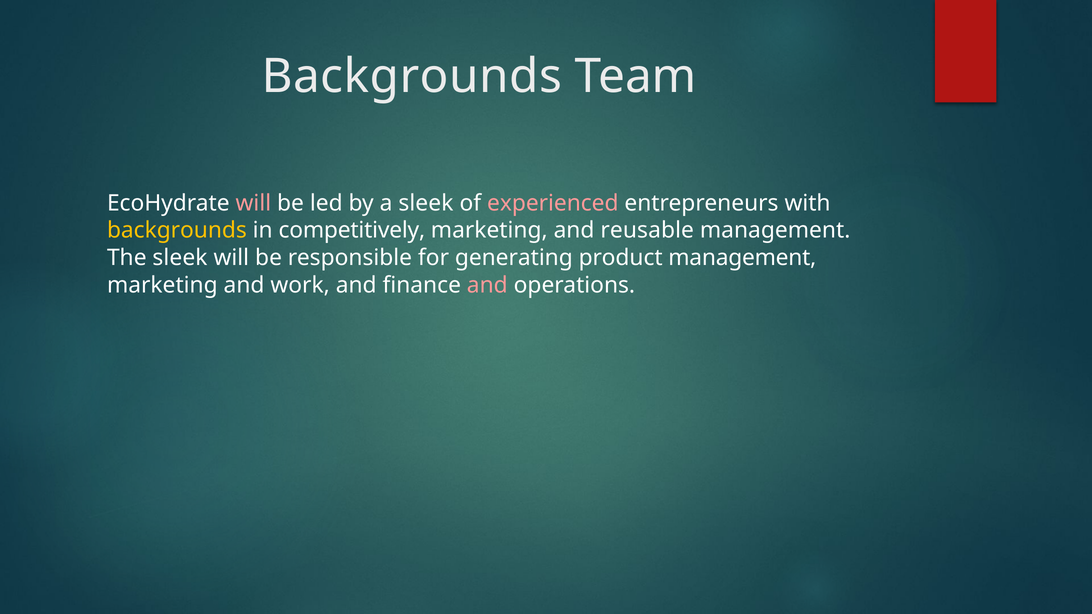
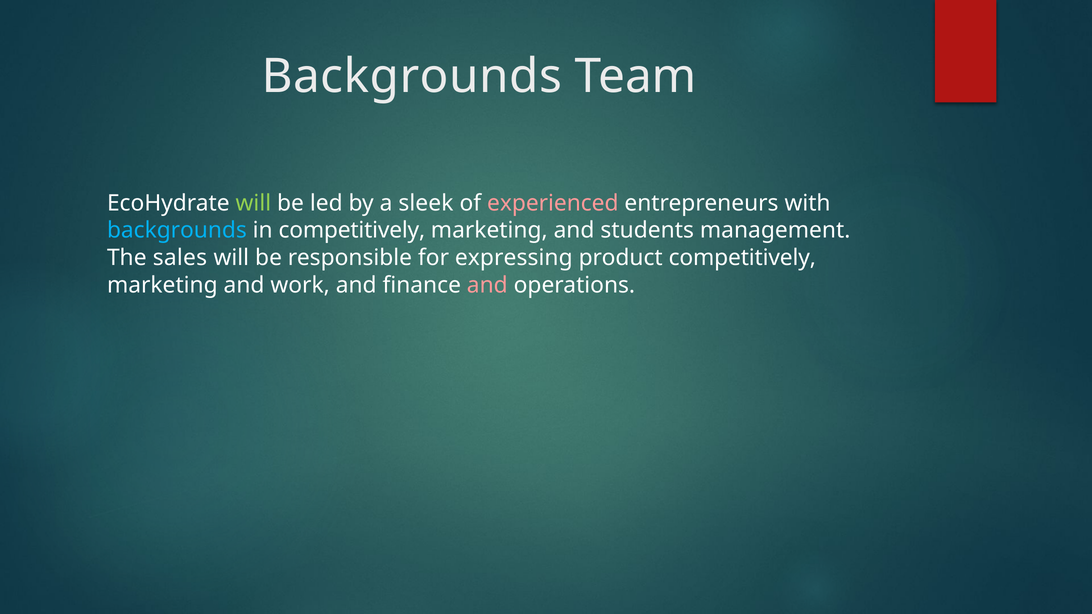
will colour: pink -> light green (253, 203)
backgrounds colour: yellow -> light blue (177, 231)
reusable: reusable -> students (647, 231)
The sleek: sleek -> sales (180, 258)
generating: generating -> expressing (514, 258)
product management: management -> competitively (742, 258)
